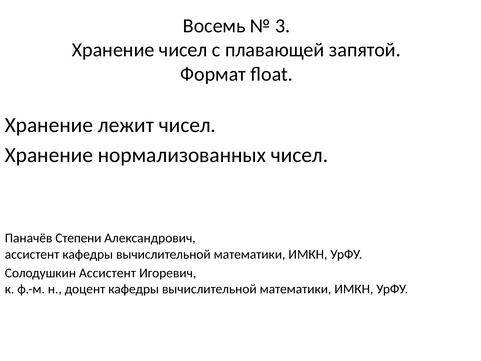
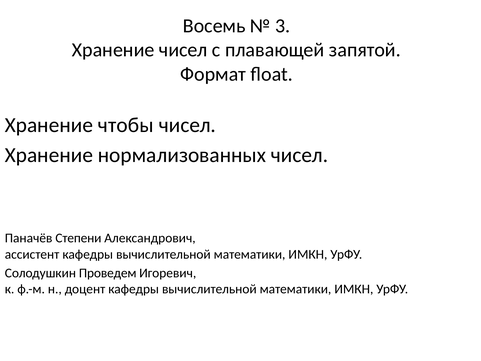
лежит: лежит -> чтобы (126, 125)
Солодушкин Ассистент: Ассистент -> Проведем (108, 273)
